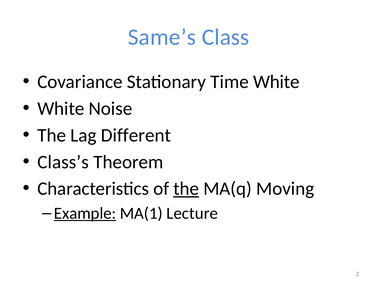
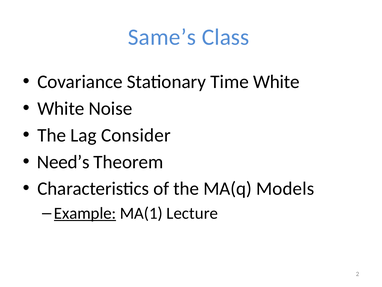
Different: Different -> Consider (136, 135)
Class’s: Class’s -> Need’s (63, 162)
the underline: present -> none (186, 188)
Moving: Moving -> Models (285, 188)
